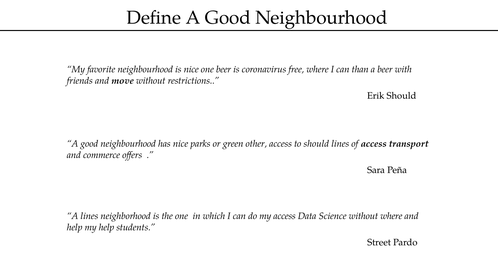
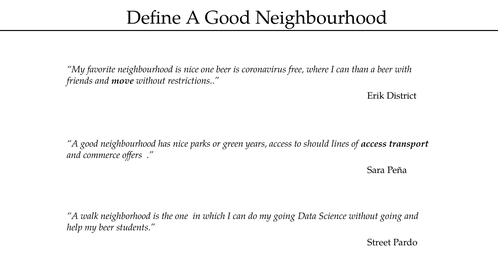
Erik Should: Should -> District (402, 96)
other: other -> years (256, 144)
A lines: lines -> walk (89, 216)
my access: access -> going (284, 216)
without where: where -> going (391, 216)
my help: help -> beer (107, 227)
